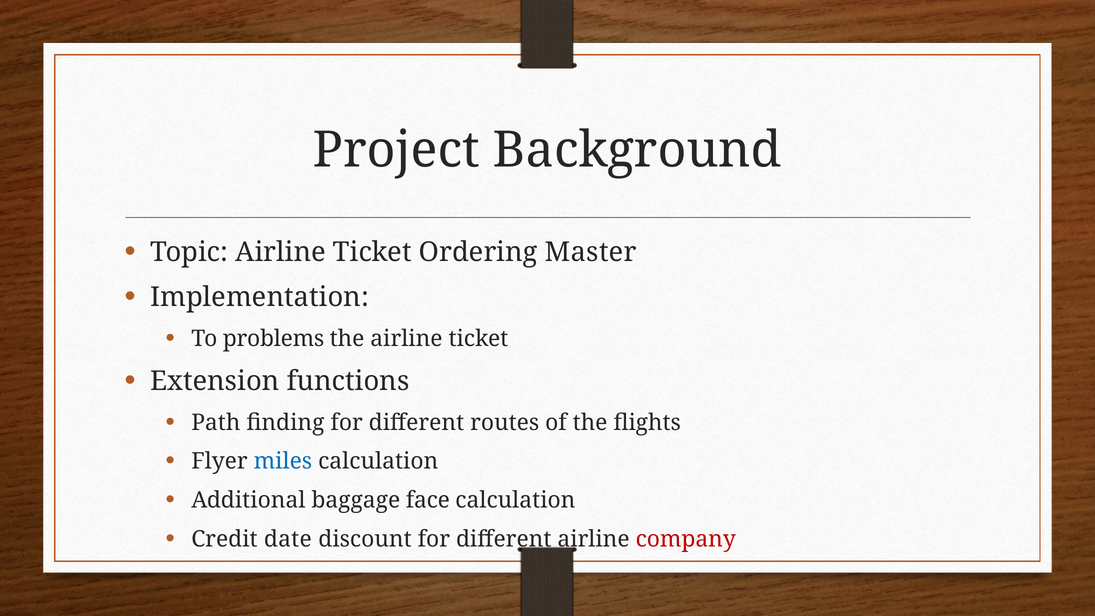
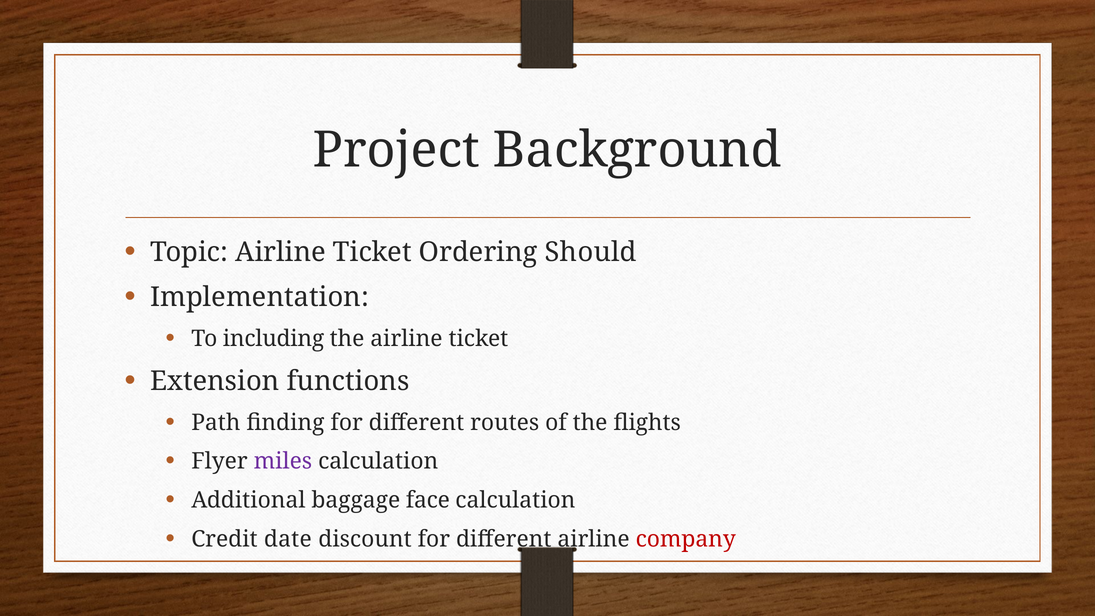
Master: Master -> Should (591, 252)
problems: problems -> including (274, 339)
miles colour: blue -> purple (283, 461)
